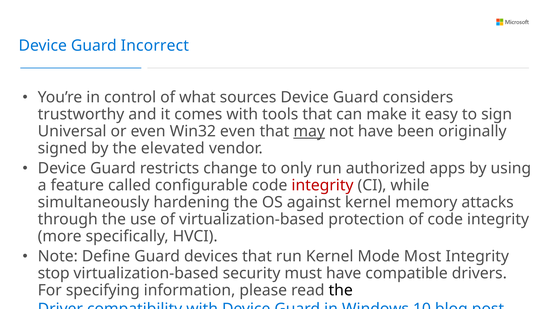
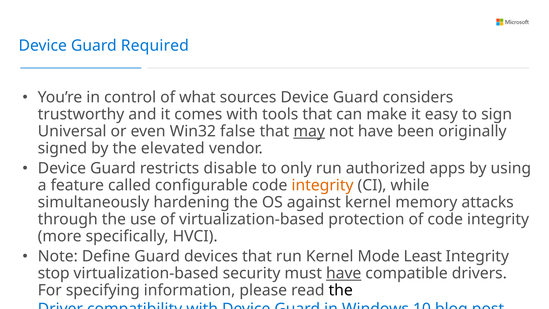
Incorrect: Incorrect -> Required (155, 46)
Win32 even: even -> false (238, 131)
change: change -> disable (230, 168)
integrity colour: red -> orange (322, 185)
Most: Most -> Least (423, 256)
have underline: none -> present (344, 273)
